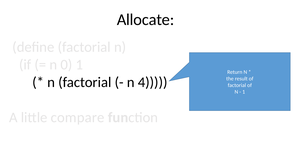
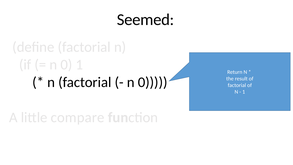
Allocate: Allocate -> Seemed (146, 20)
4: 4 -> 0 (153, 82)
